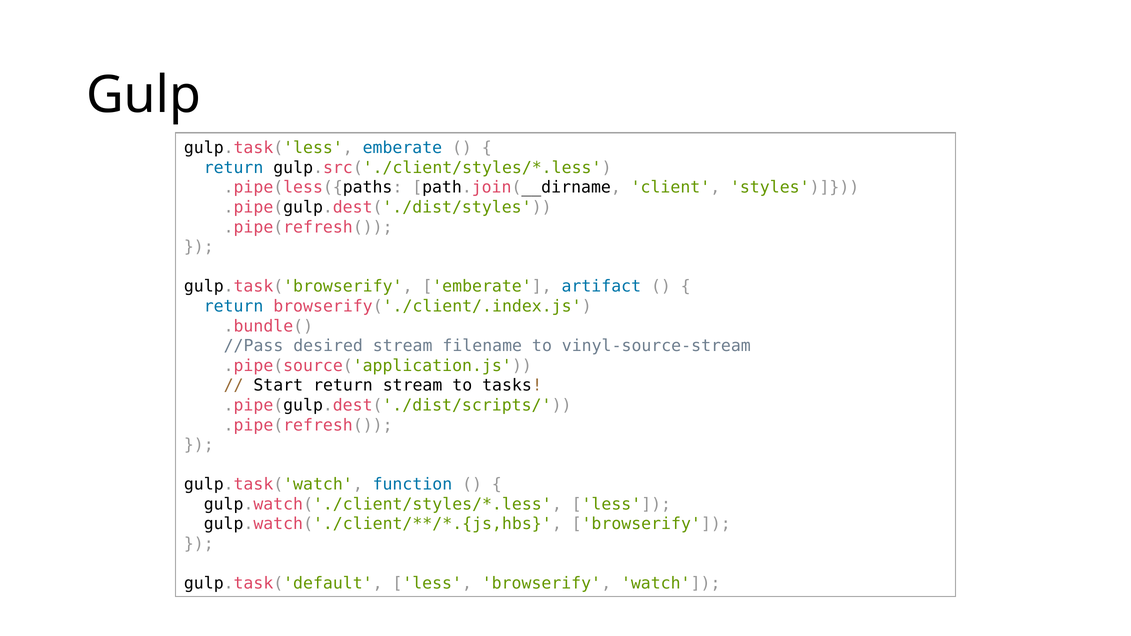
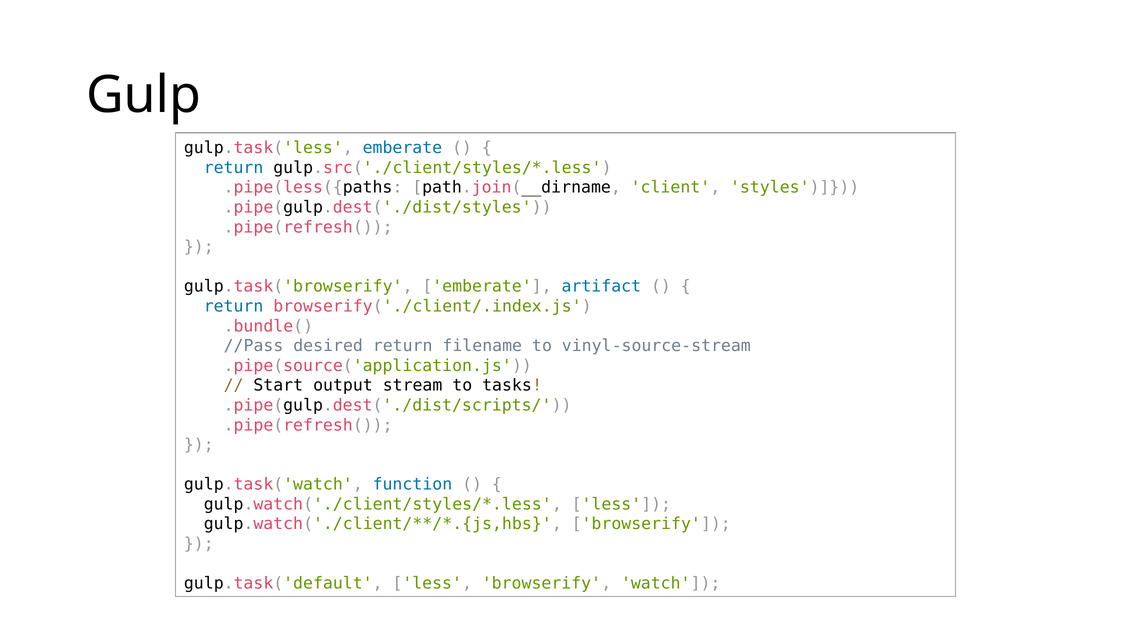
desired stream: stream -> return (403, 346)
Start return: return -> output (343, 386)
